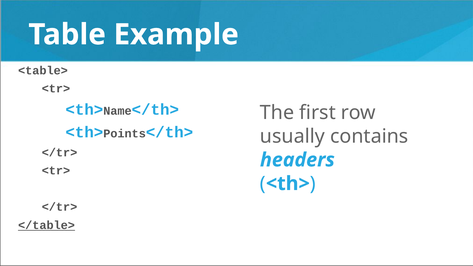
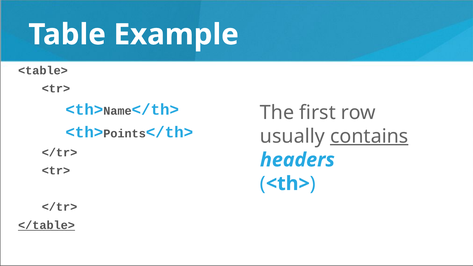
contains underline: none -> present (369, 136)
